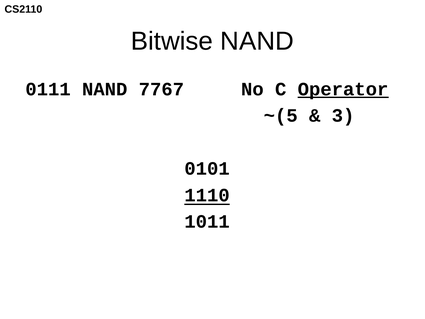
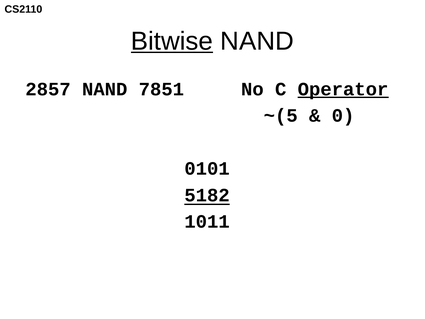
Bitwise underline: none -> present (172, 41)
0111: 0111 -> 2857 (48, 89)
7767: 7767 -> 7851 (162, 89)
3: 3 -> 0 (343, 116)
1110: 1110 -> 5182 (207, 195)
